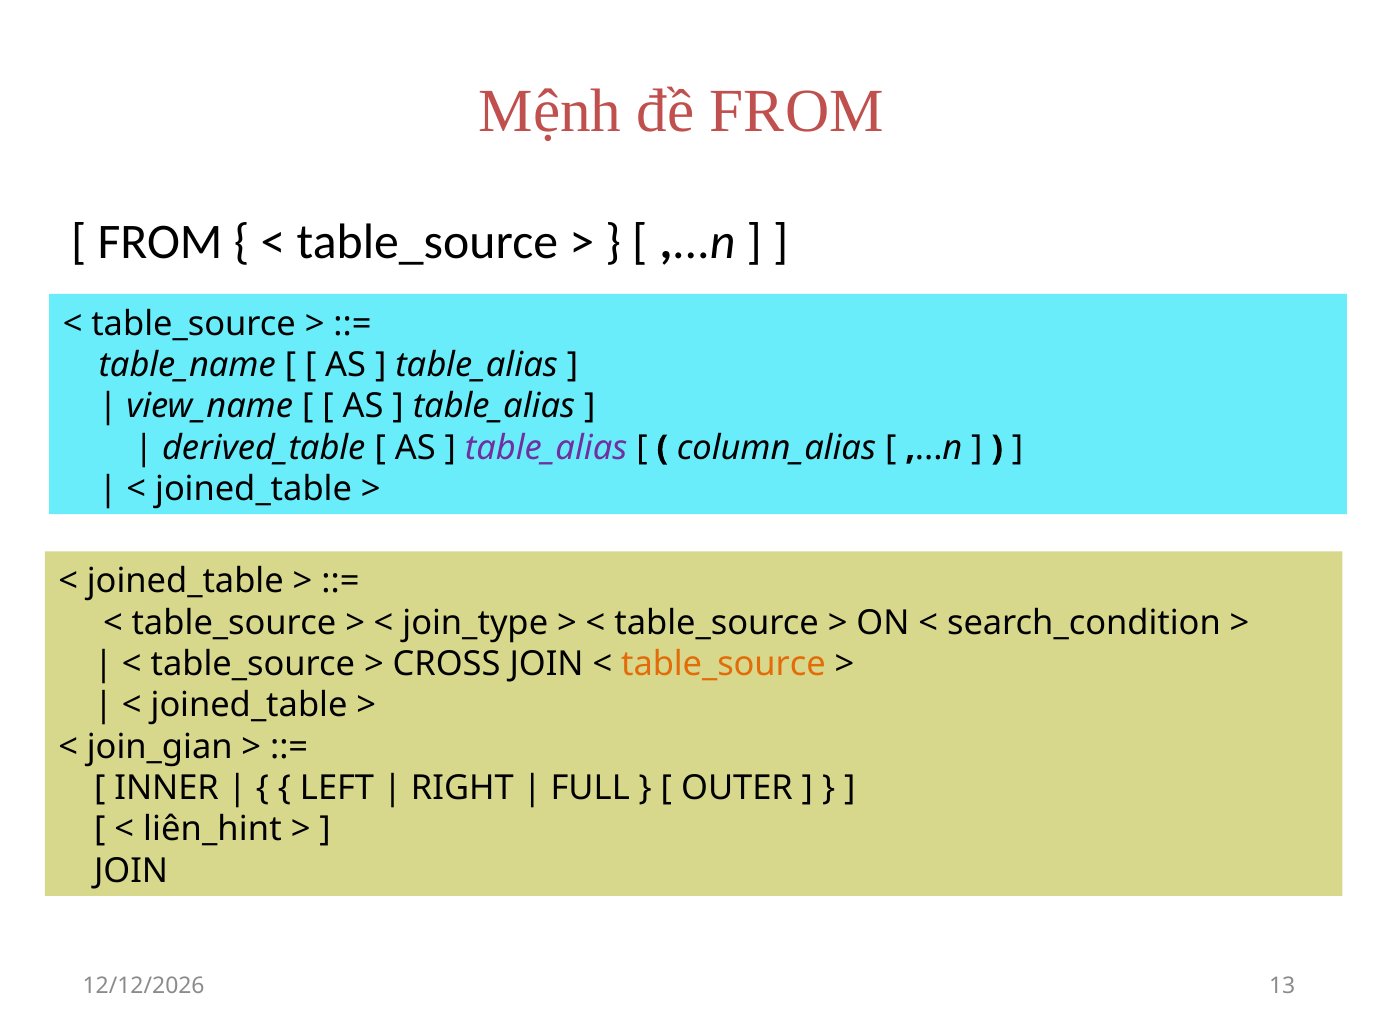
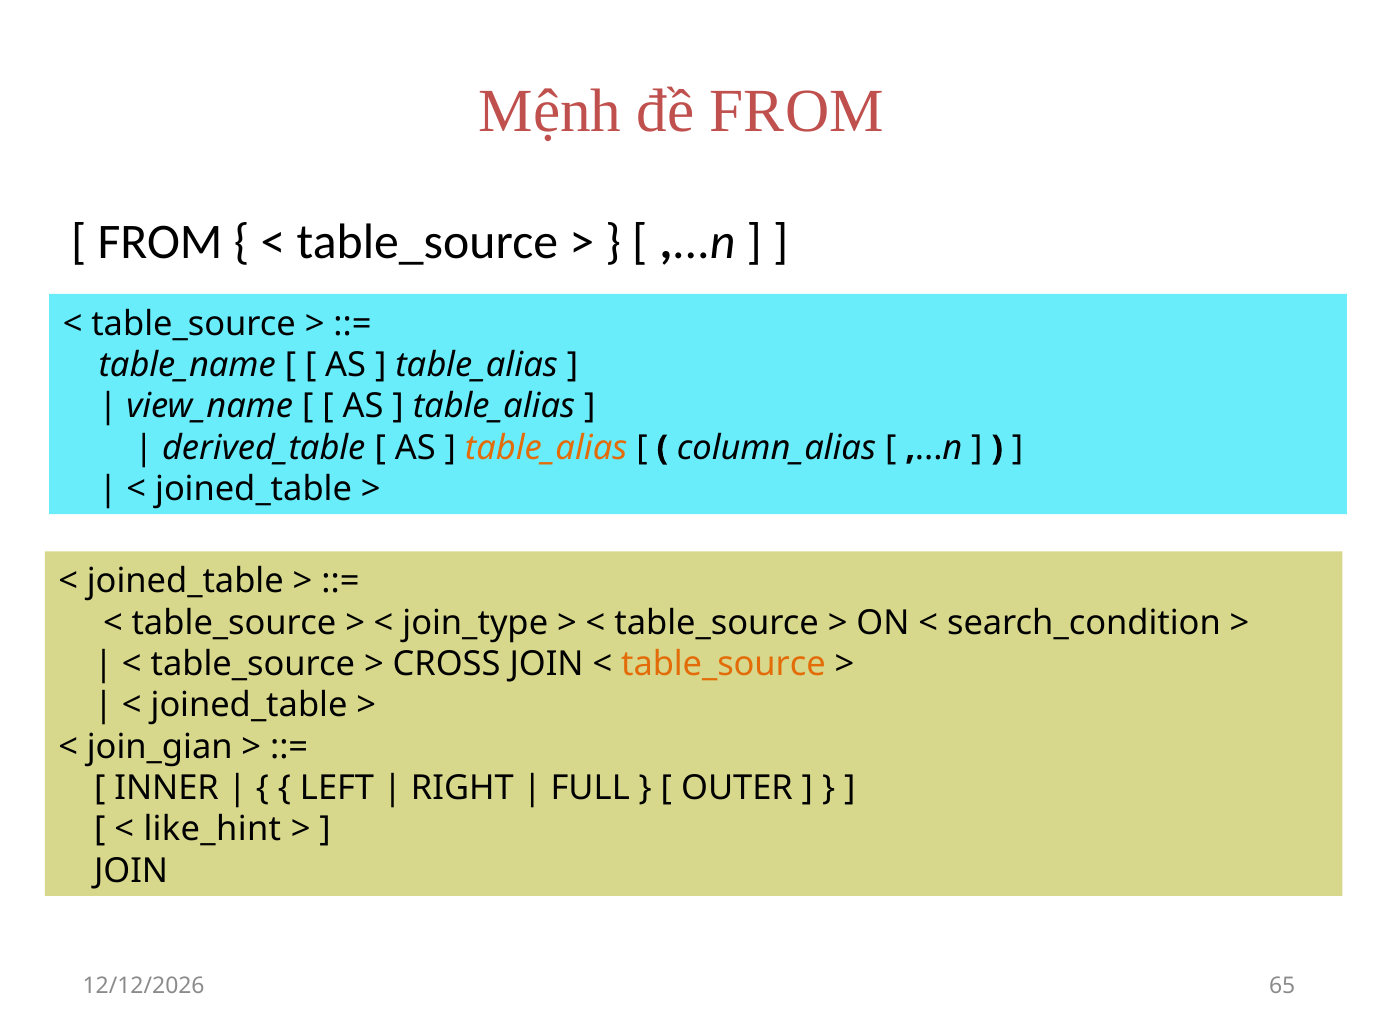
table_alias colour: purple -> orange (546, 448)
liên_hint: liên_hint -> like_hint (212, 829)
13: 13 -> 65 (1282, 985)
